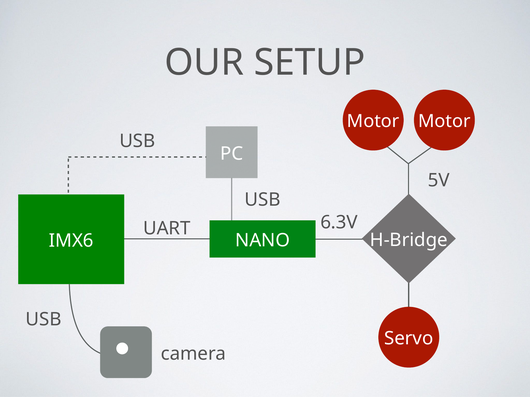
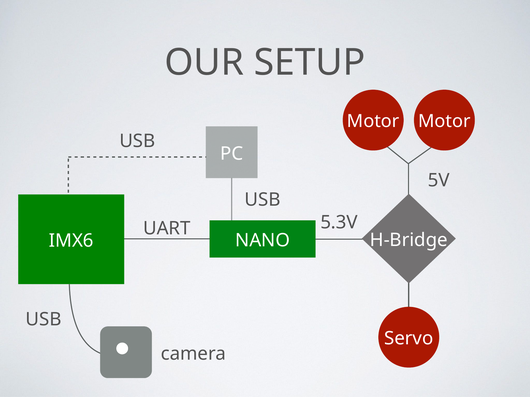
6.3V: 6.3V -> 5.3V (339, 222)
